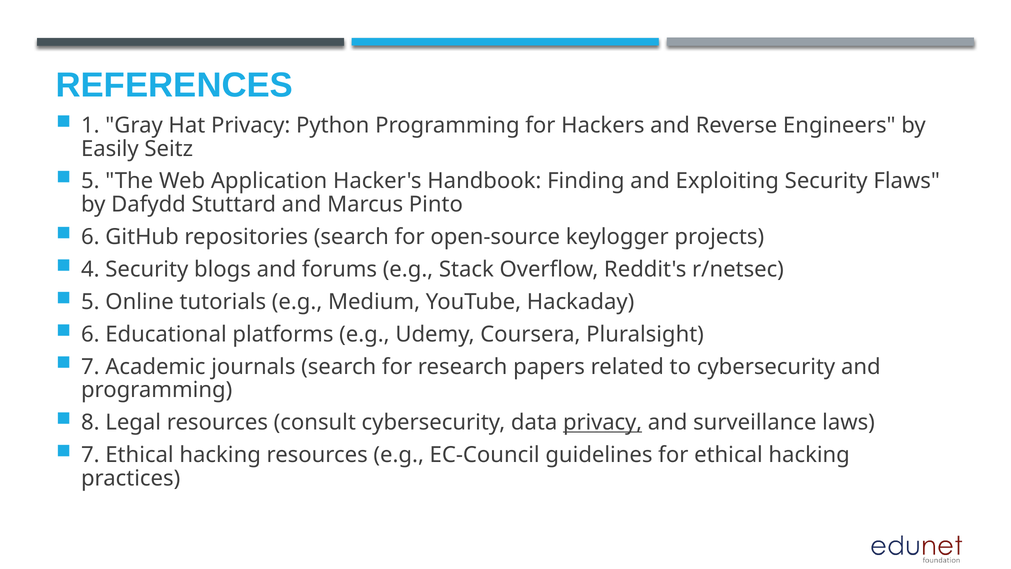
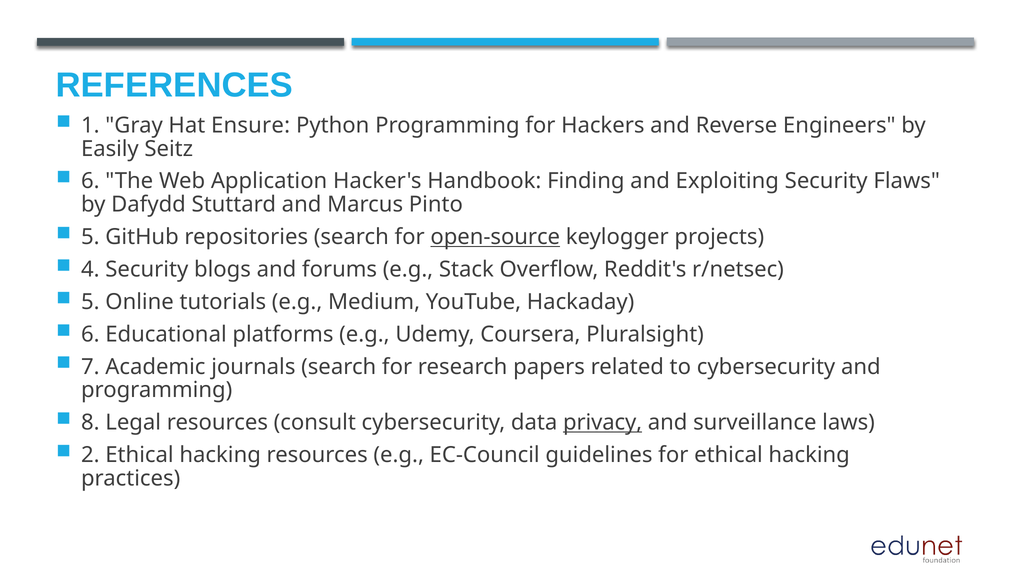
Hat Privacy: Privacy -> Ensure (251, 125)
5: 5 -> 6 (90, 181)
6: 6 -> 5 (90, 237)
open-source underline: none -> present (495, 237)
7: 7 -> 2 (90, 455)
